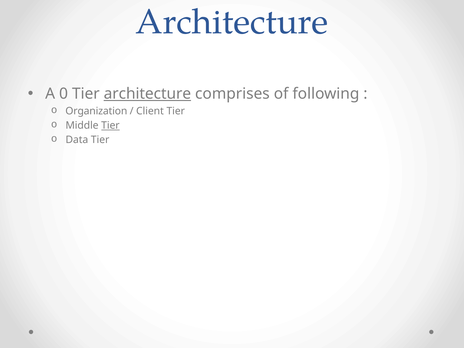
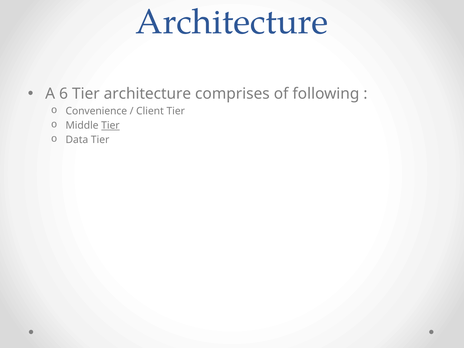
0: 0 -> 6 (64, 94)
architecture underline: present -> none (147, 94)
Organization: Organization -> Convenience (96, 111)
